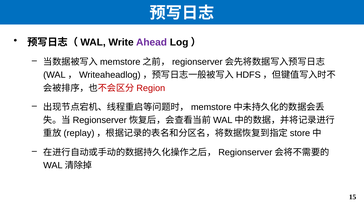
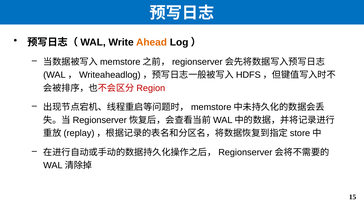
Ahead colour: purple -> orange (152, 42)
